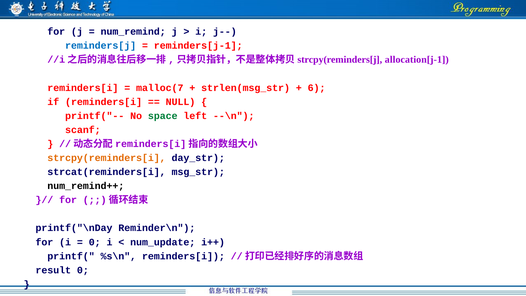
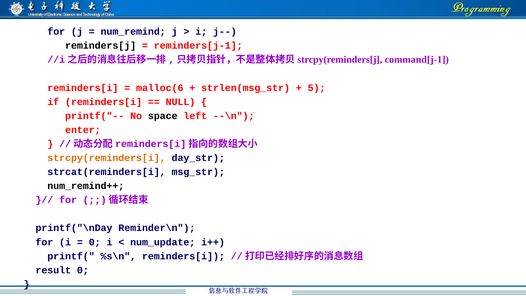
reminders[j colour: blue -> black (101, 46)
allocation[j-1: allocation[j-1 -> command[j-1 (417, 60)
malloc(7: malloc(7 -> malloc(6 (160, 88)
6: 6 -> 5 (317, 88)
space colour: green -> black (163, 116)
scanf: scanf -> enter (83, 130)
